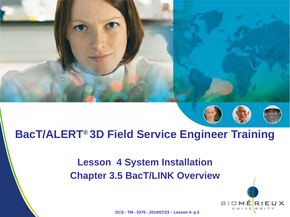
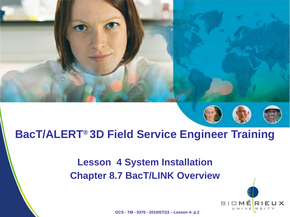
3.5: 3.5 -> 8.7 (116, 176)
